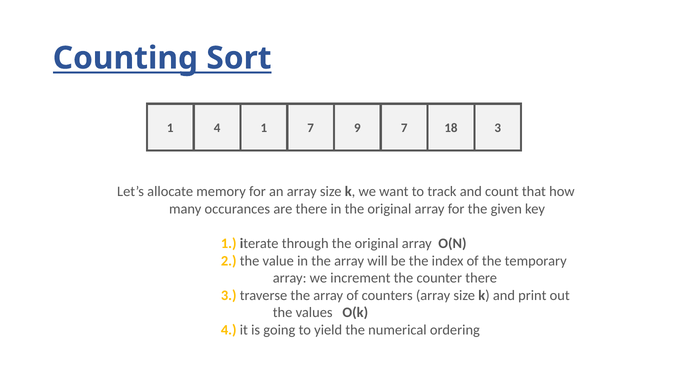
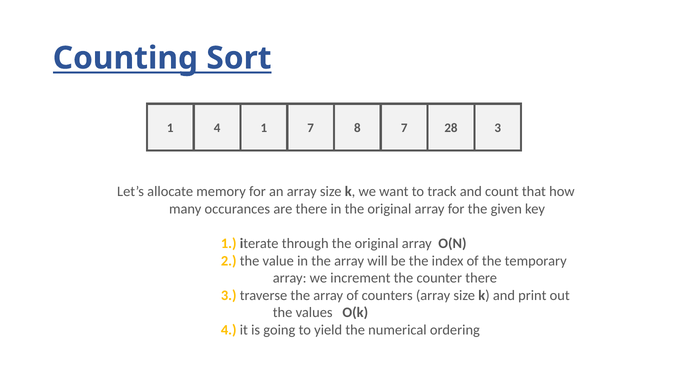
9: 9 -> 8 (357, 128)
18: 18 -> 28 (451, 128)
